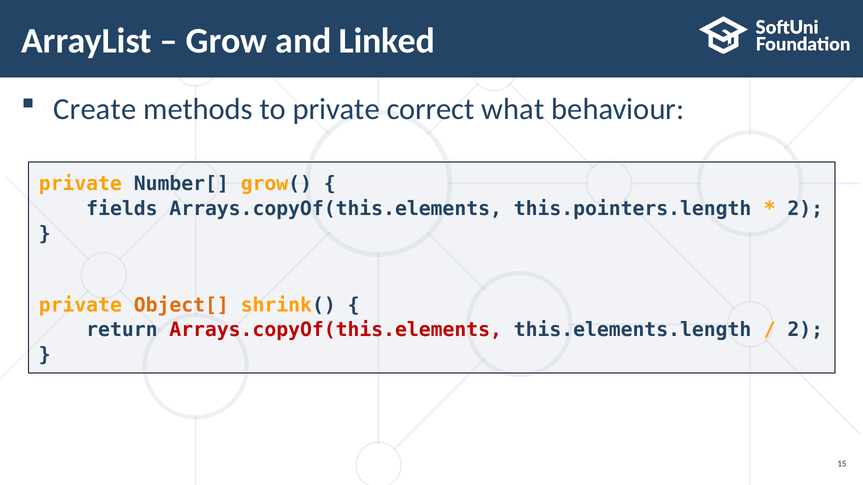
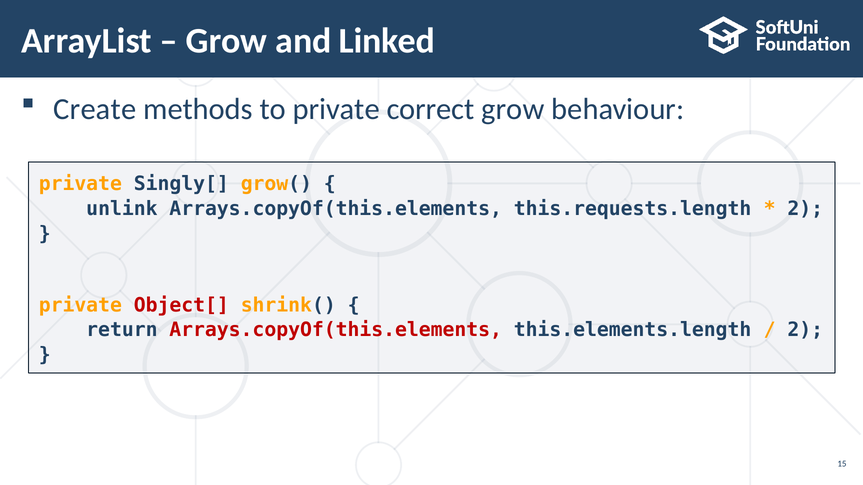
correct what: what -> grow (513, 110)
Number[: Number[ -> Singly[ (181, 184)
fields: fields -> unlink (122, 209)
this.pointers.length: this.pointers.length -> this.requests.length (633, 209)
Object[ colour: orange -> red (181, 305)
